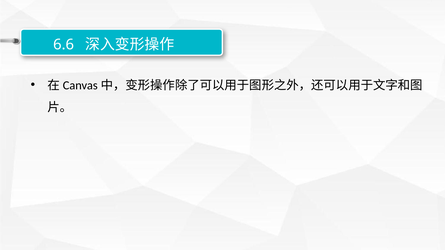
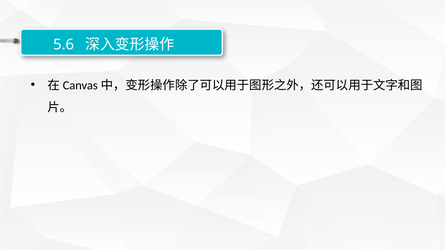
6.6: 6.6 -> 5.6 (64, 45)
